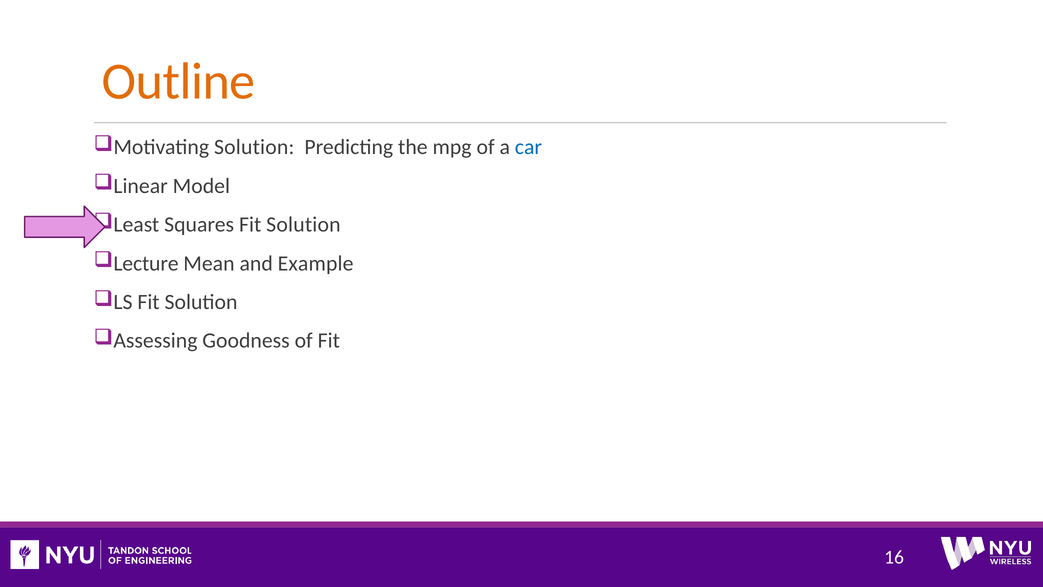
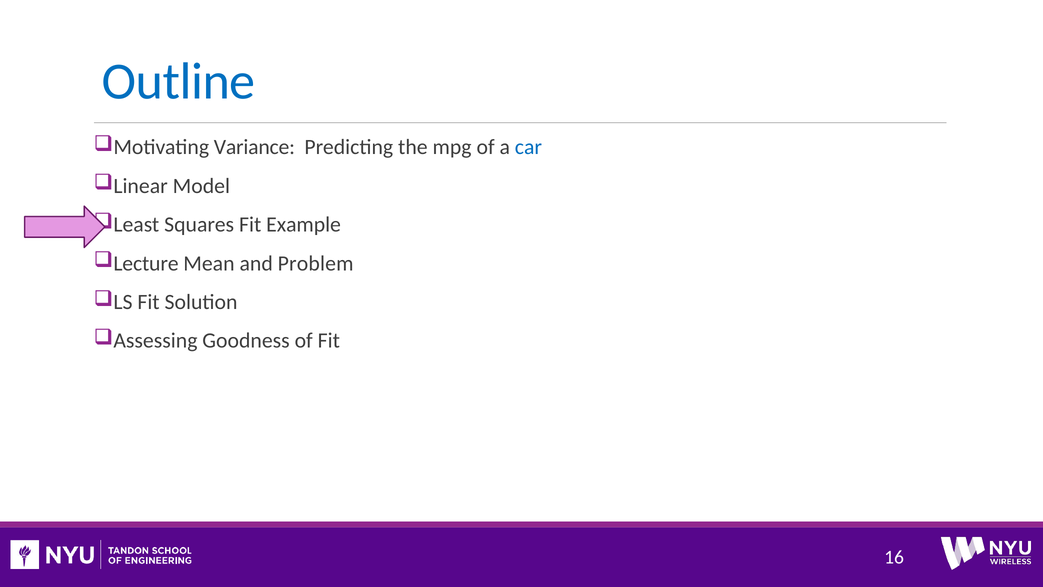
Outline colour: orange -> blue (179, 82)
Motivating Solution: Solution -> Variance (254, 147)
Squares Fit Solution: Solution -> Example (304, 225)
Example: Example -> Problem (316, 263)
